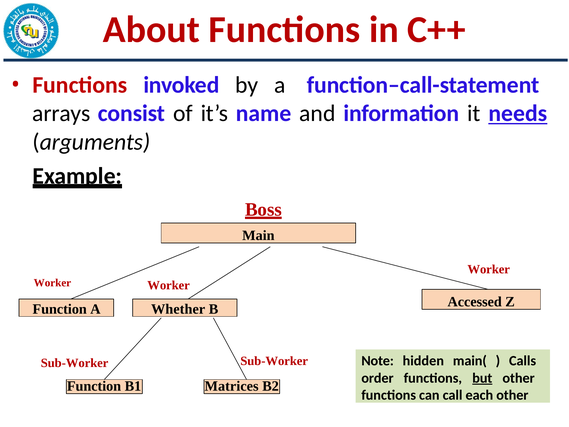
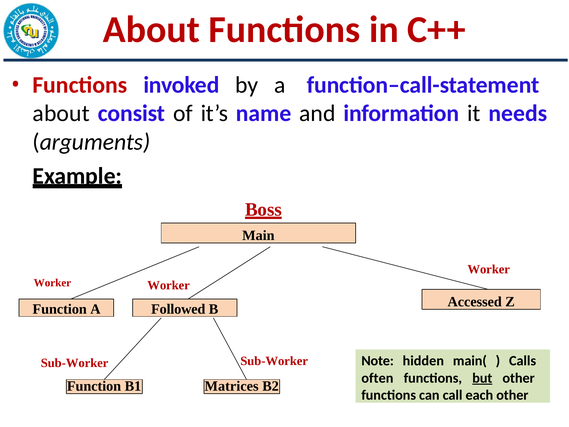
arrays: arrays -> about (61, 113)
needs underline: present -> none (518, 113)
Whether: Whether -> Followed (178, 309)
order: order -> often (377, 378)
